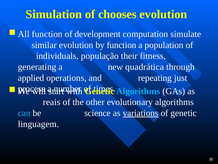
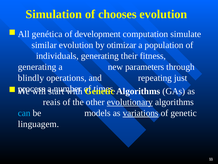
function: function -> genética (47, 34)
by function: function -> otimizar (122, 45)
individuals população: população -> generating (100, 56)
quadrática: quadrática -> parameters (145, 67)
applied: applied -> blindly (31, 78)
Algorithms colour: light blue -> white (138, 91)
evolutionary underline: none -> present (130, 102)
science: science -> models (97, 113)
